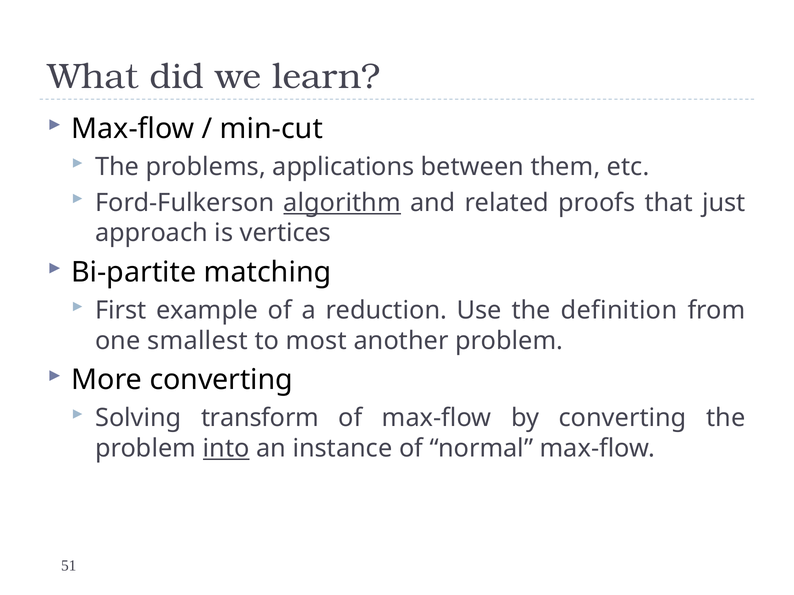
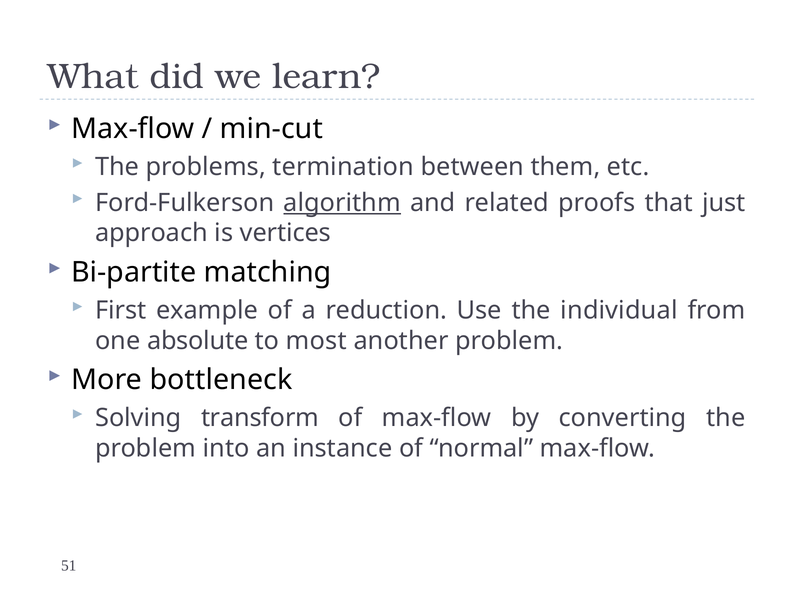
applications: applications -> termination (343, 167)
definition: definition -> individual (619, 310)
smallest: smallest -> absolute (198, 341)
More converting: converting -> bottleneck (221, 380)
into underline: present -> none (226, 449)
